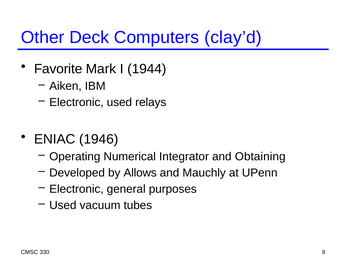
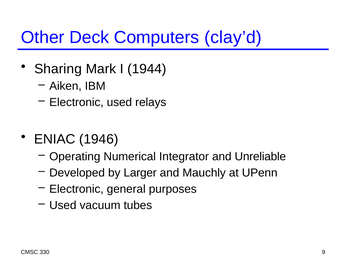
Favorite: Favorite -> Sharing (58, 69)
Obtaining: Obtaining -> Unreliable (260, 157)
Allows: Allows -> Larger (140, 173)
